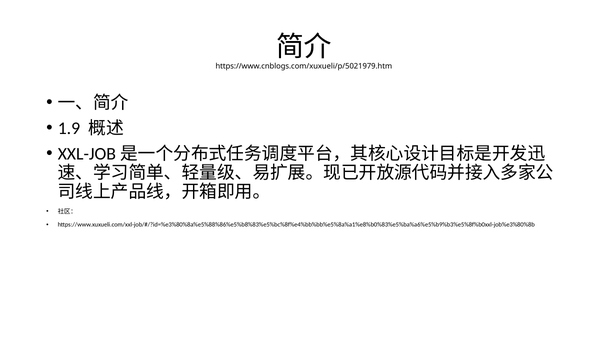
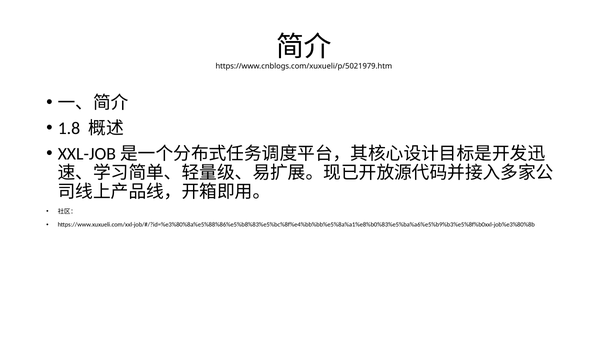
1.9: 1.9 -> 1.8 (69, 128)
